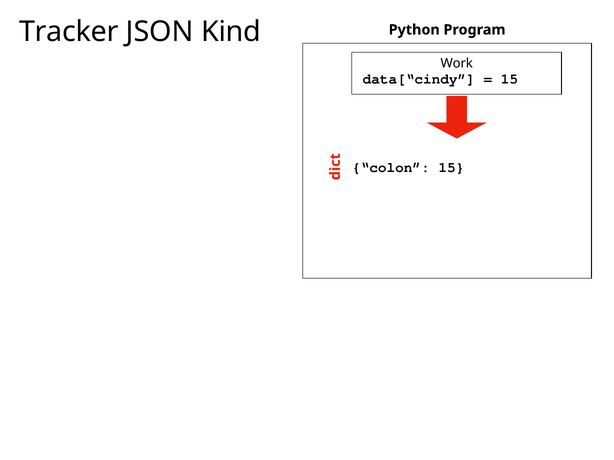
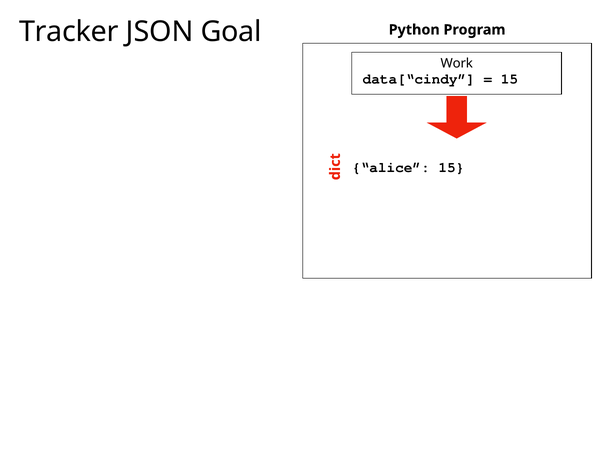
Kind: Kind -> Goal (231, 32)
colon: colon -> alice (391, 168)
